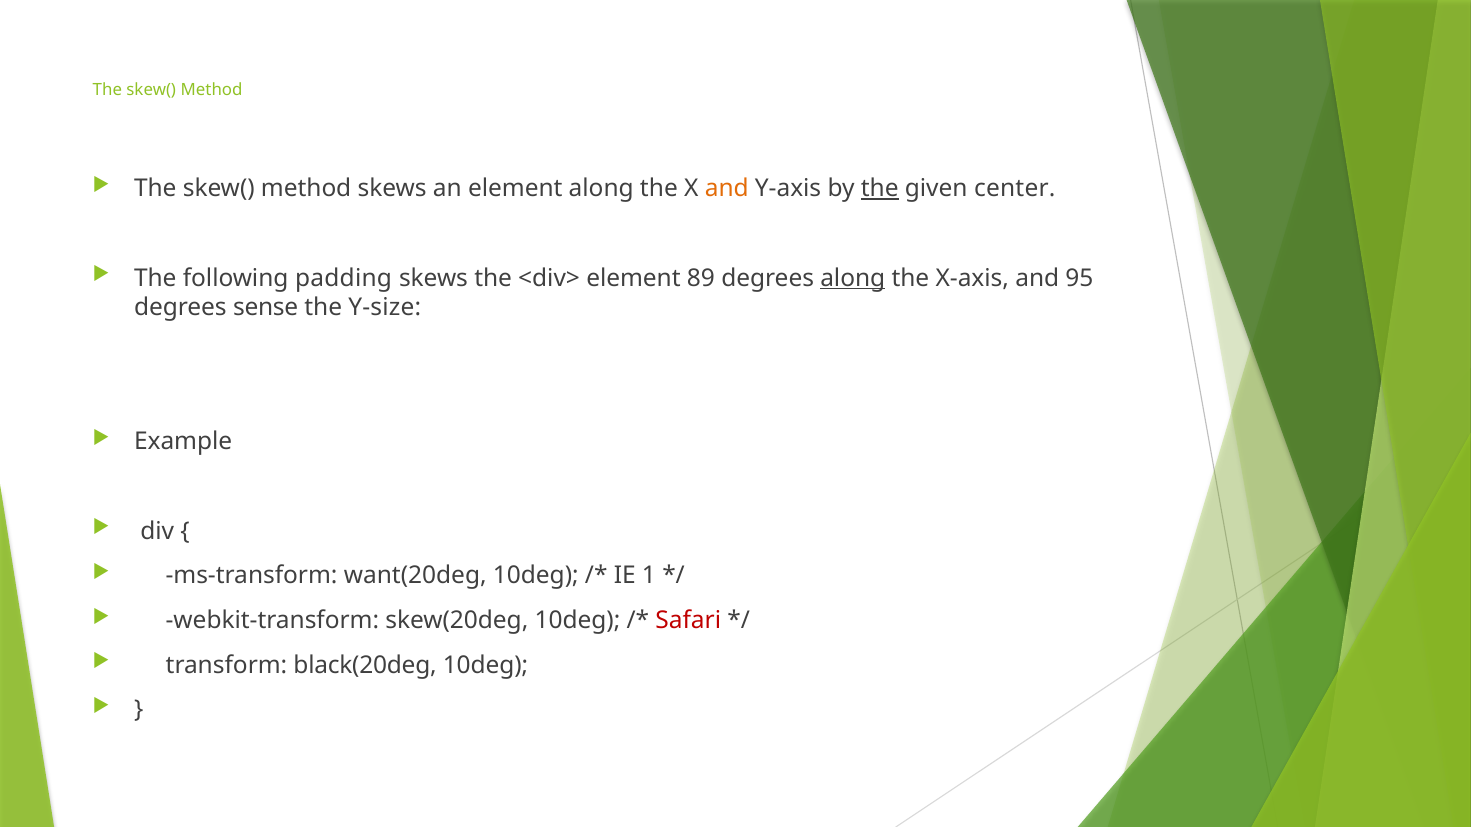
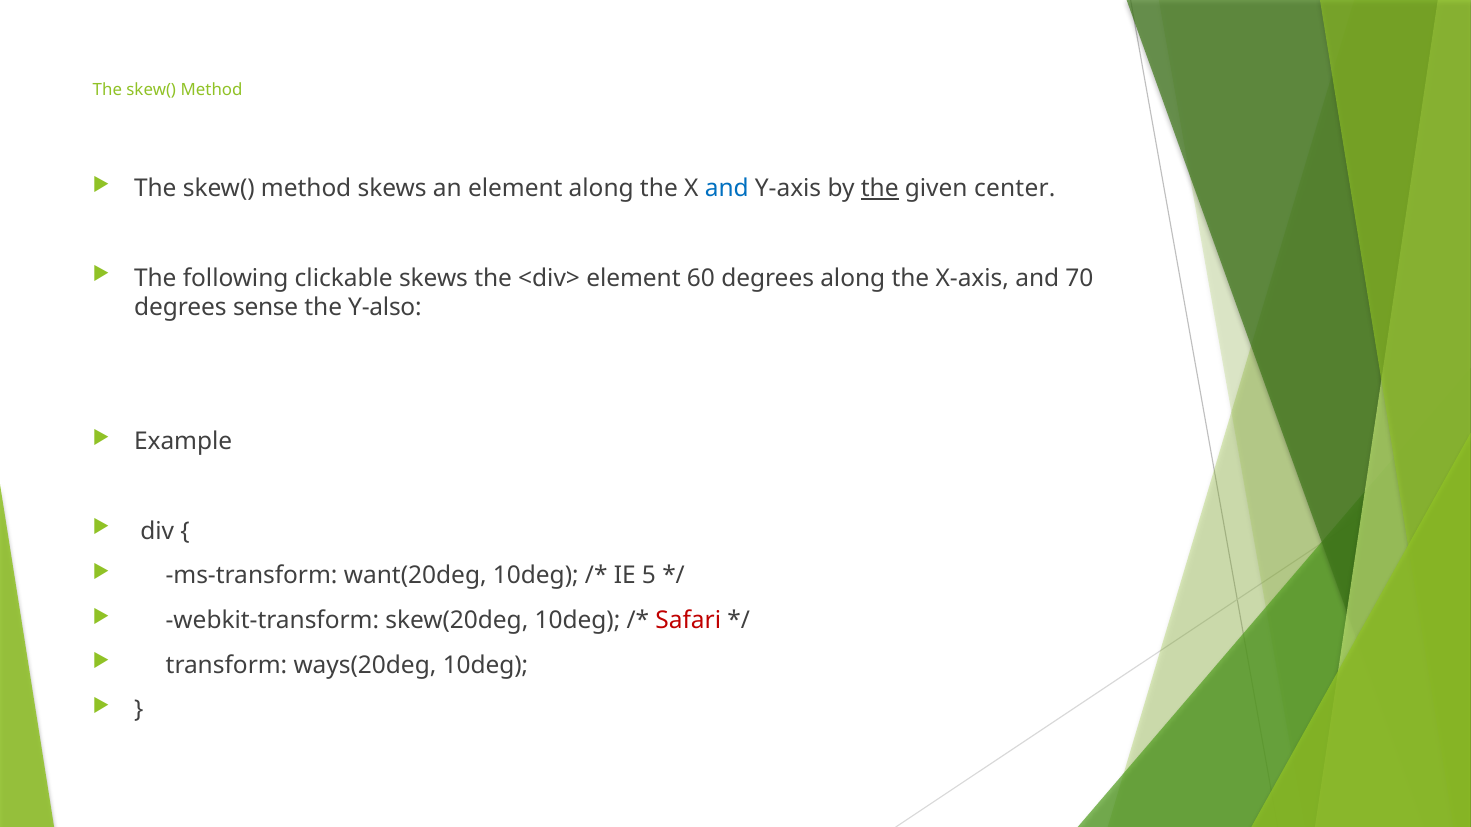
and colour: orange -> blue (727, 189)
padding: padding -> clickable (344, 278)
89: 89 -> 60 (701, 278)
along underline: present -> none (853, 278)
95: 95 -> 70 (1079, 278)
Y-size: Y-size -> Y-also (385, 308)
1: 1 -> 5 (649, 576)
black(20deg: black(20deg -> ways(20deg (365, 665)
